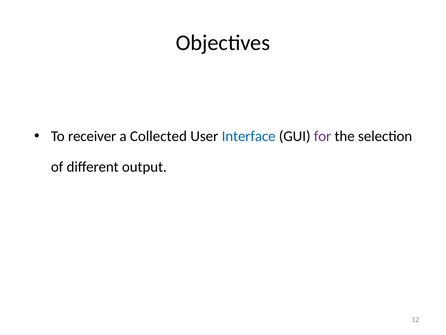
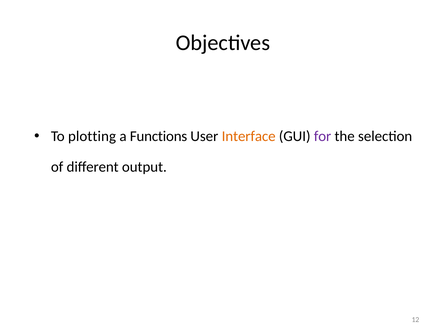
receiver: receiver -> plotting (92, 136)
Collected: Collected -> Functions (159, 136)
Interface colour: blue -> orange (249, 136)
